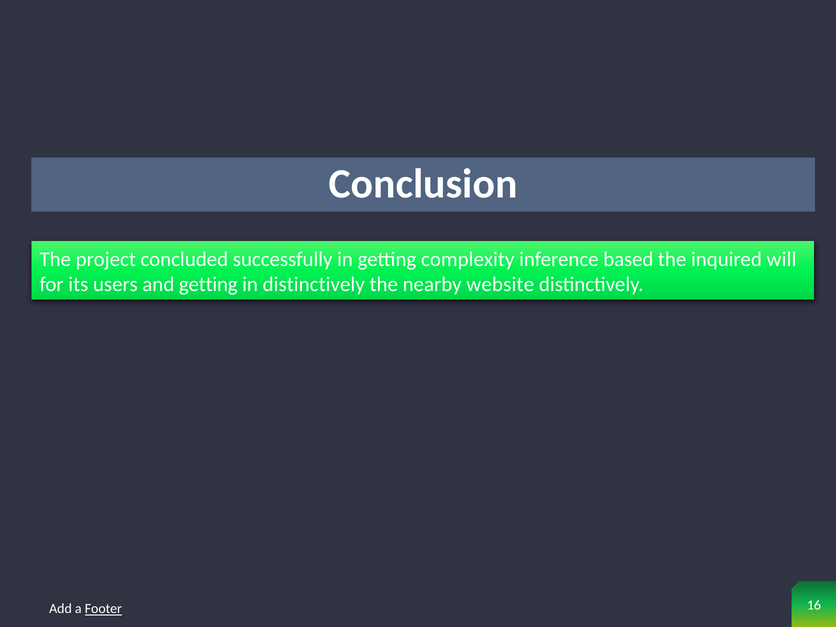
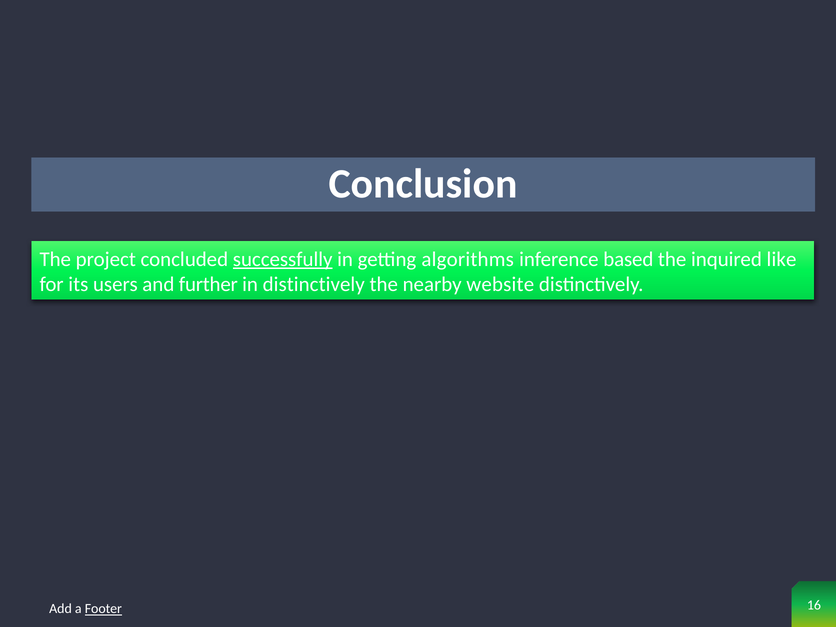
successfully underline: none -> present (283, 259)
complexity: complexity -> algorithms (468, 259)
will: will -> like (782, 259)
and getting: getting -> further (208, 284)
